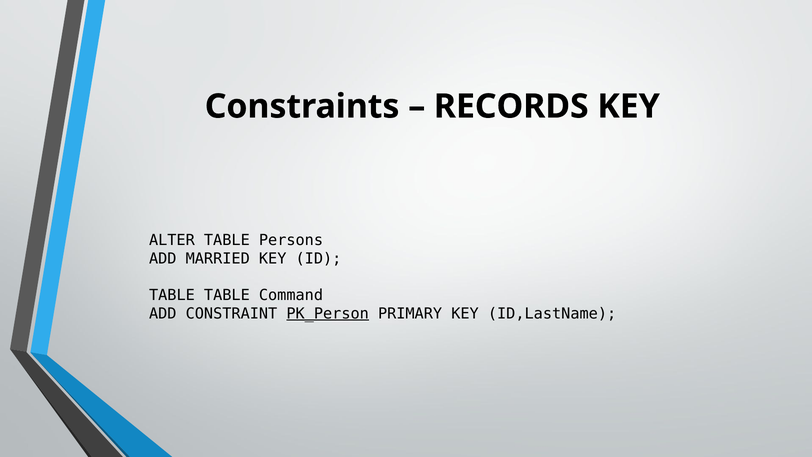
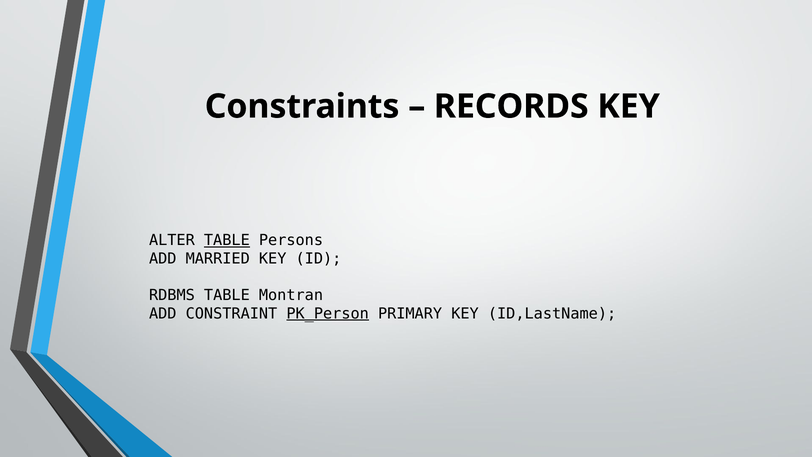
TABLE underline: none -> present (227, 240)
TABLE: TABLE -> RDBMS (172, 295)
Command: Command -> Montran (291, 295)
